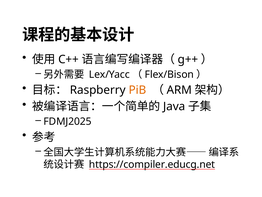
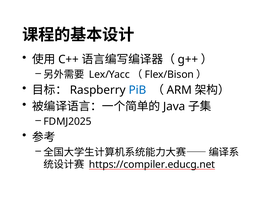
PiB colour: orange -> blue (138, 90)
